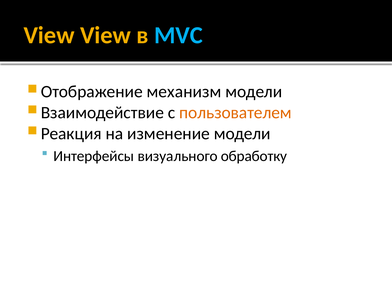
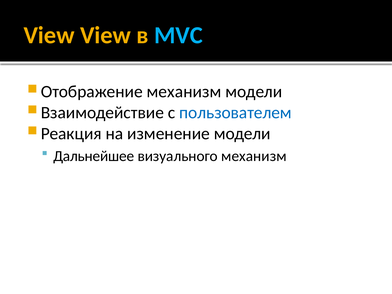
пользователем colour: orange -> blue (235, 113)
Интерфейсы: Интерфейсы -> Дальнейшее (94, 156)
визуального обработку: обработку -> механизм (254, 156)
